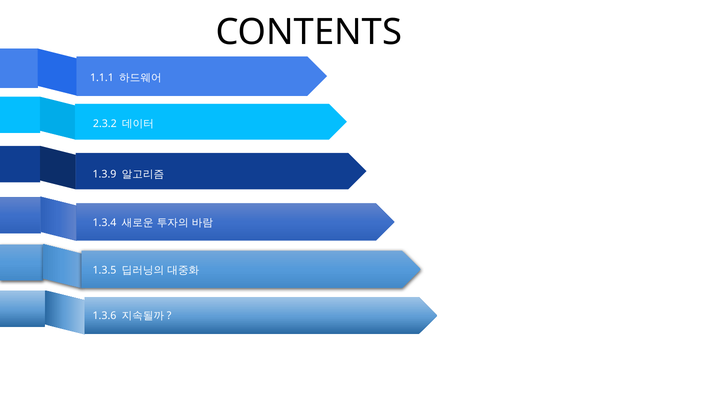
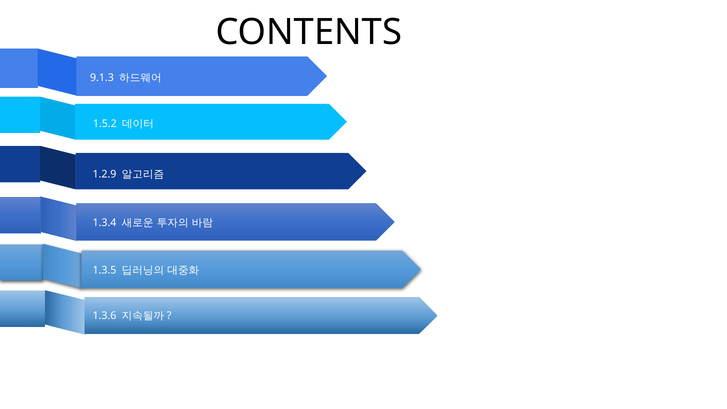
1.1.1: 1.1.1 -> 9.1.3 (102, 78)
2.3.2: 2.3.2 -> 1.5.2 (105, 124)
1.3.9: 1.3.9 -> 1.2.9 (104, 174)
